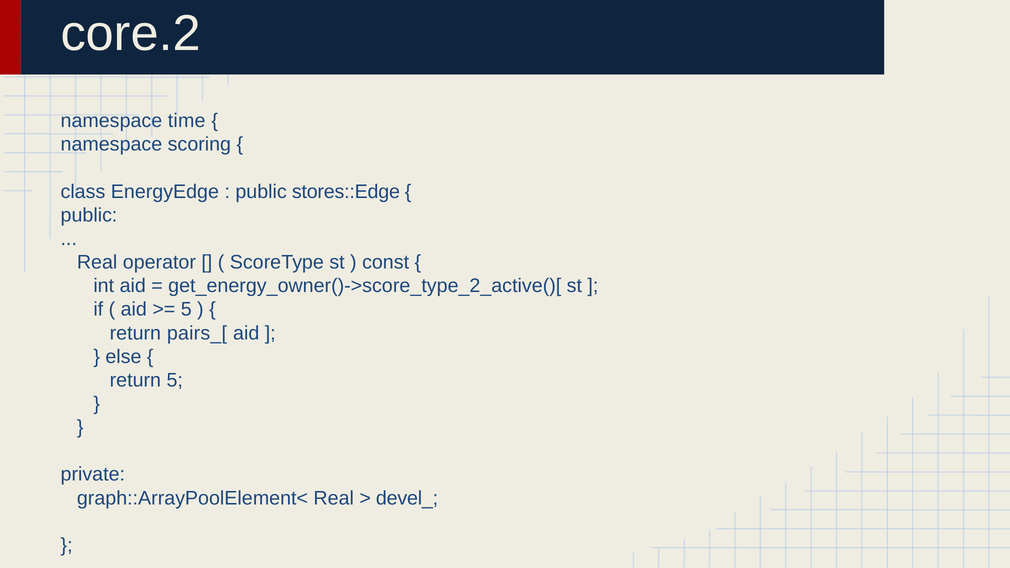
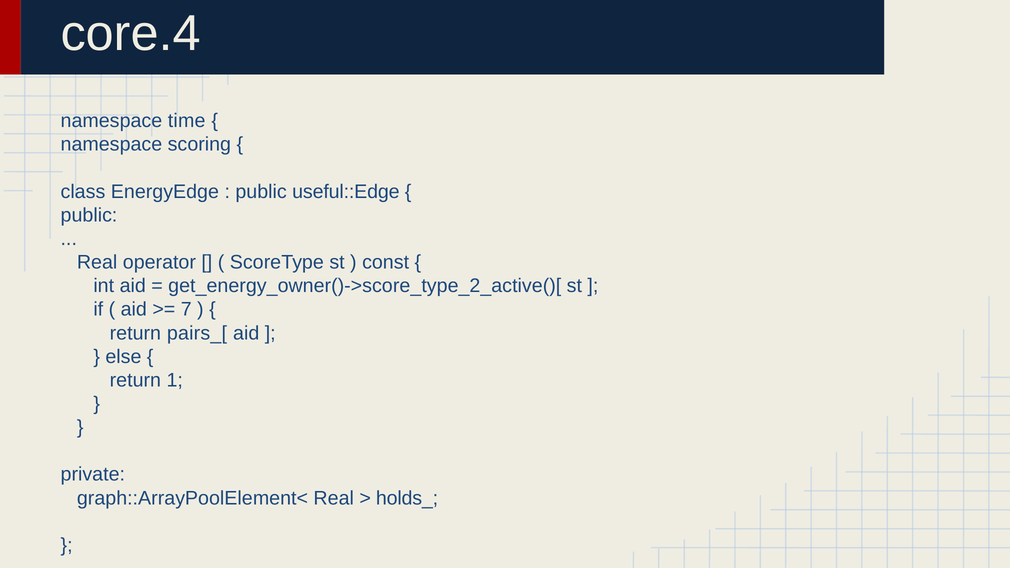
core.2: core.2 -> core.4 (131, 34)
stores::Edge: stores::Edge -> useful::Edge (346, 192)
5: 5 -> 7 (186, 310)
return 5: 5 -> 1 (175, 380)
devel_: devel_ -> holds_ (407, 498)
